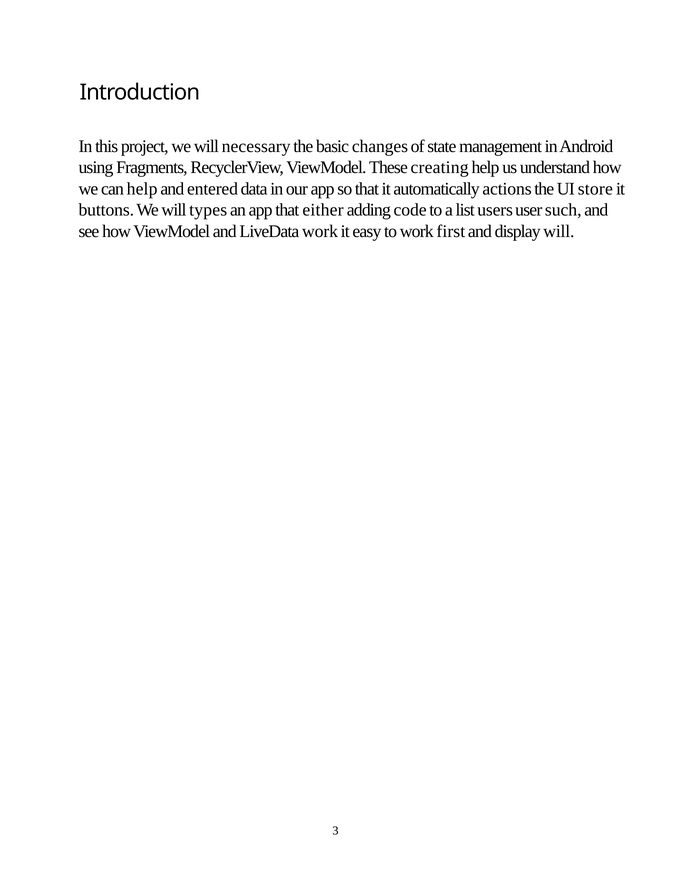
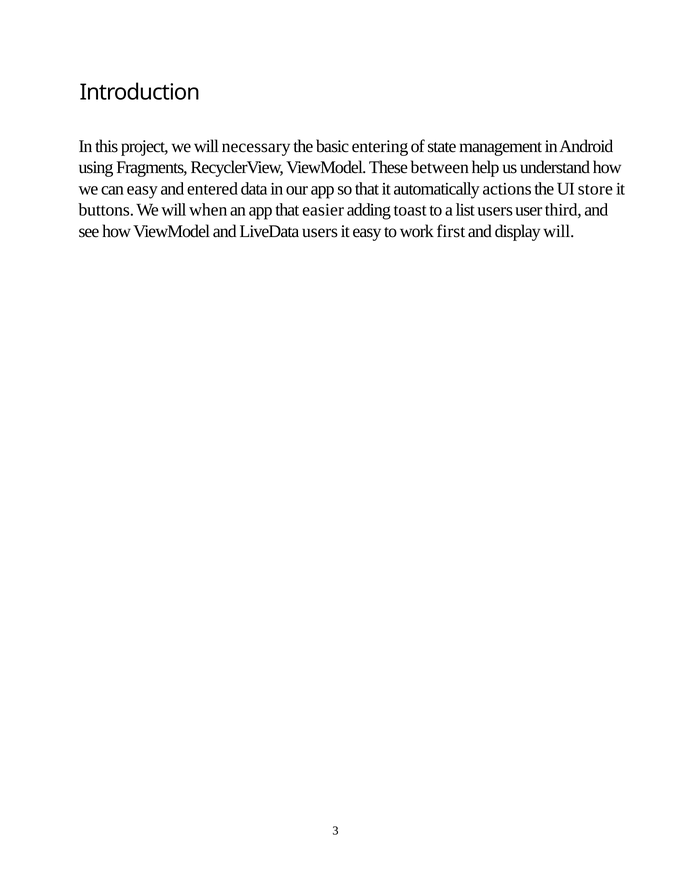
changes: changes -> entering (380, 146)
creating: creating -> between (440, 167)
can help: help -> easy (142, 189)
types: types -> when (208, 210)
either: either -> easier (323, 210)
code: code -> toast (410, 210)
such: such -> third (563, 210)
LiveData work: work -> users (320, 231)
